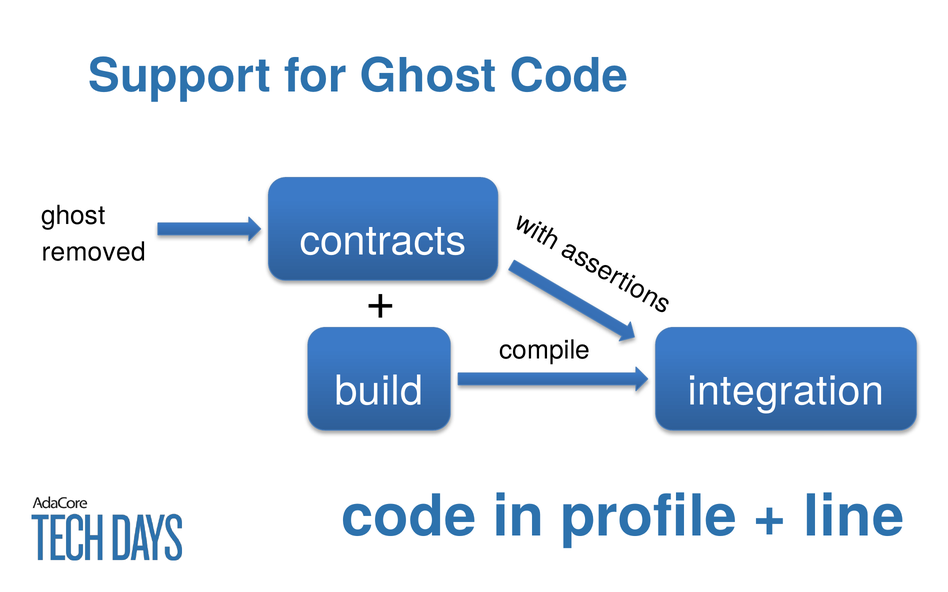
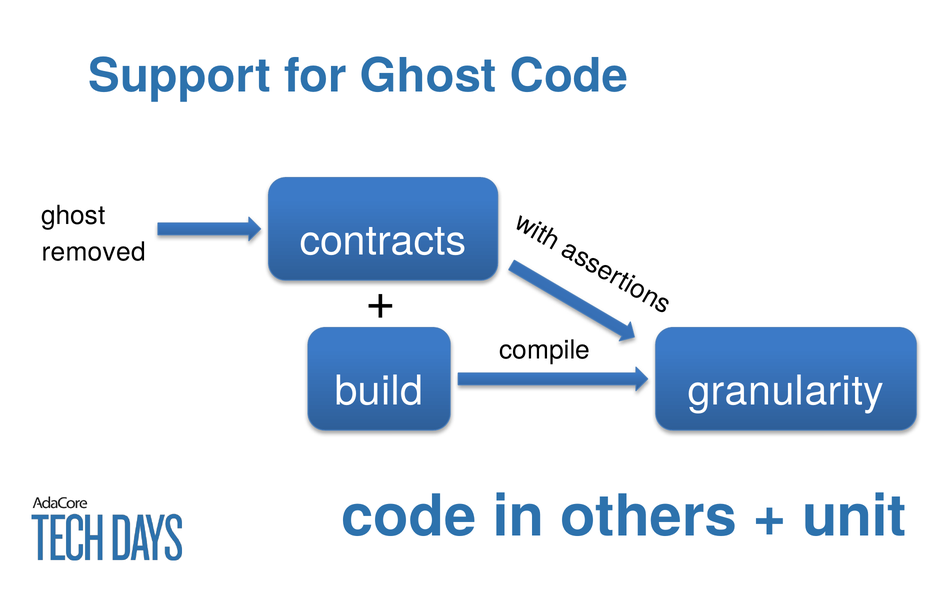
integration: integration -> granularity (786, 392)
profile: profile -> others (648, 517)
line: line -> unit (854, 517)
